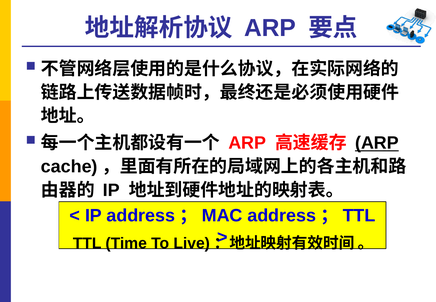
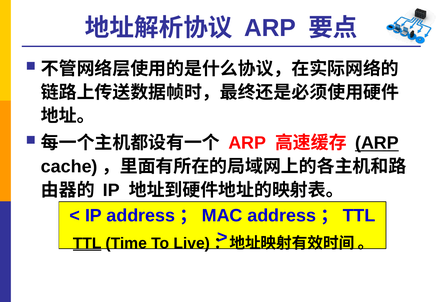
TTL underline: none -> present (87, 243)
